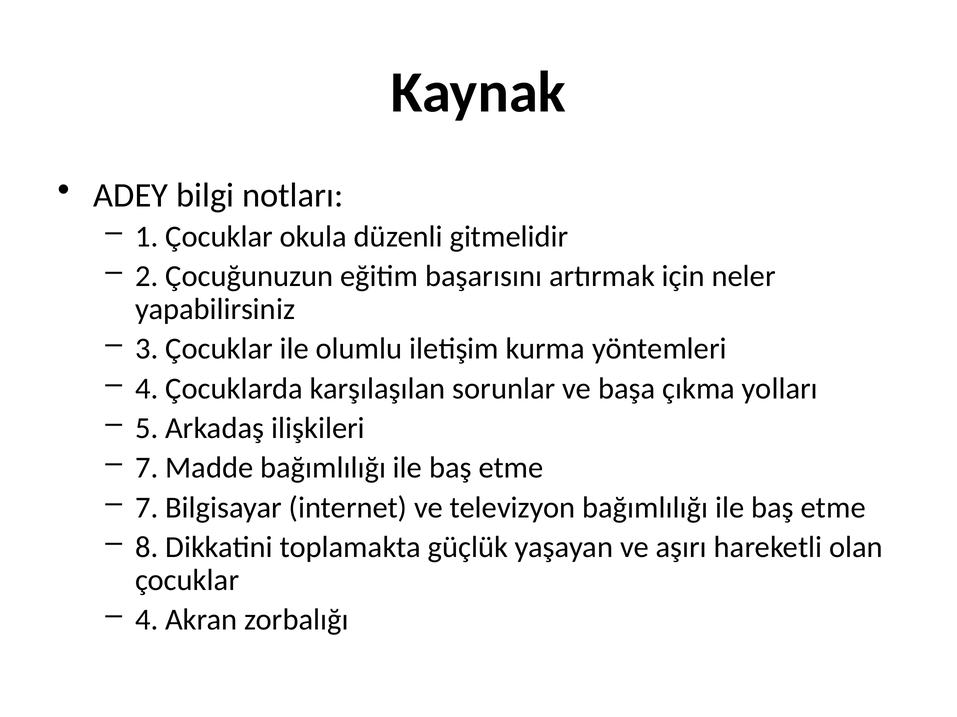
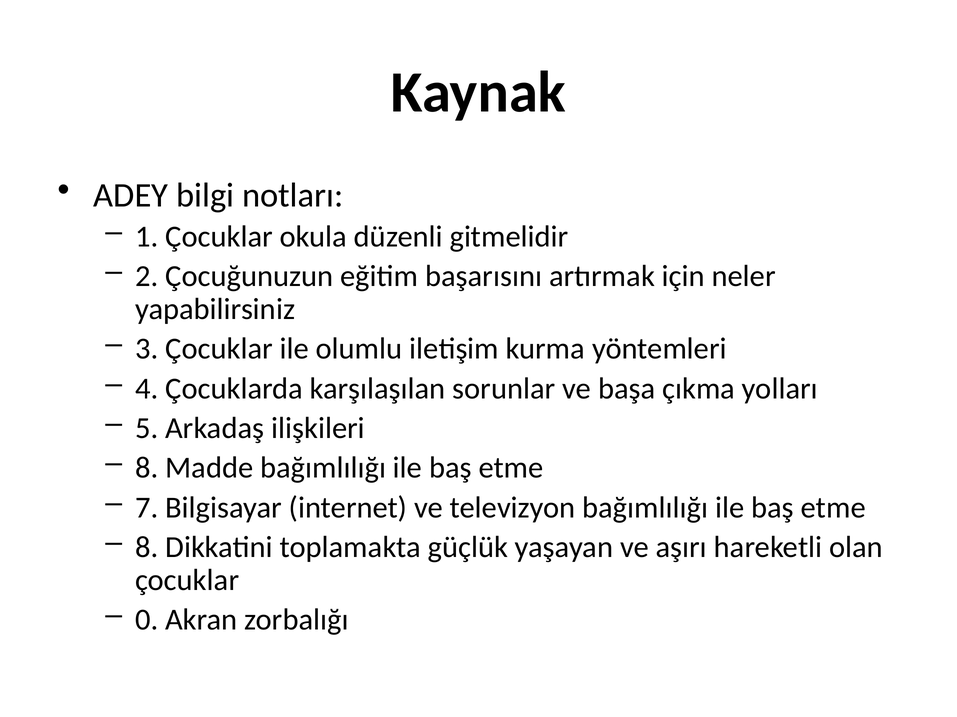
7: 7 -> 8 (147, 468)
4: 4 -> 0 (147, 620)
